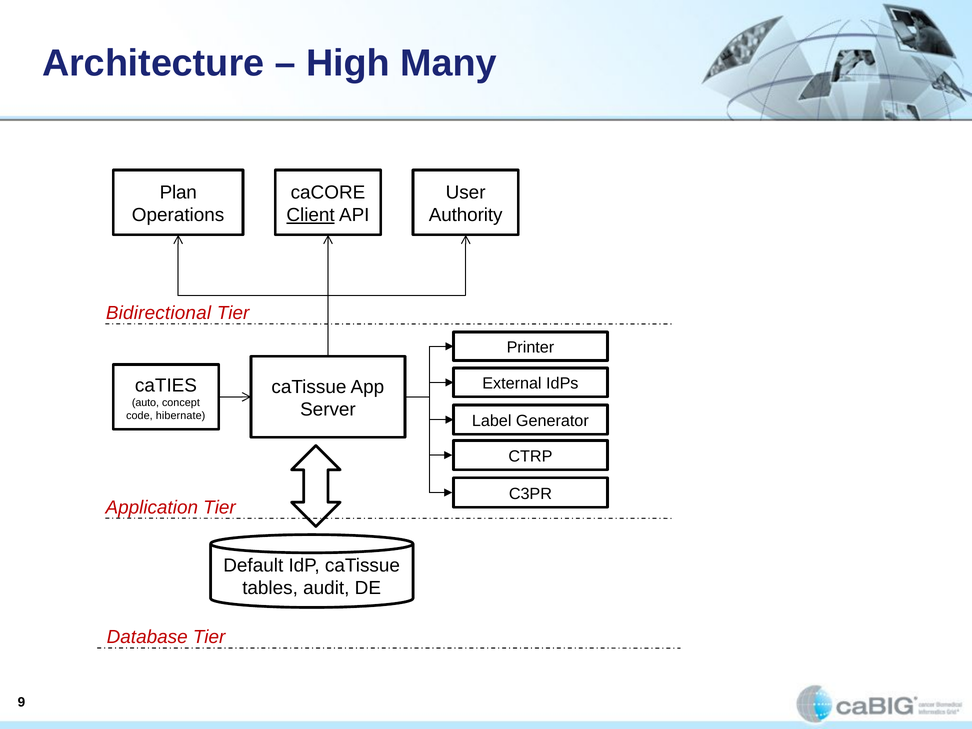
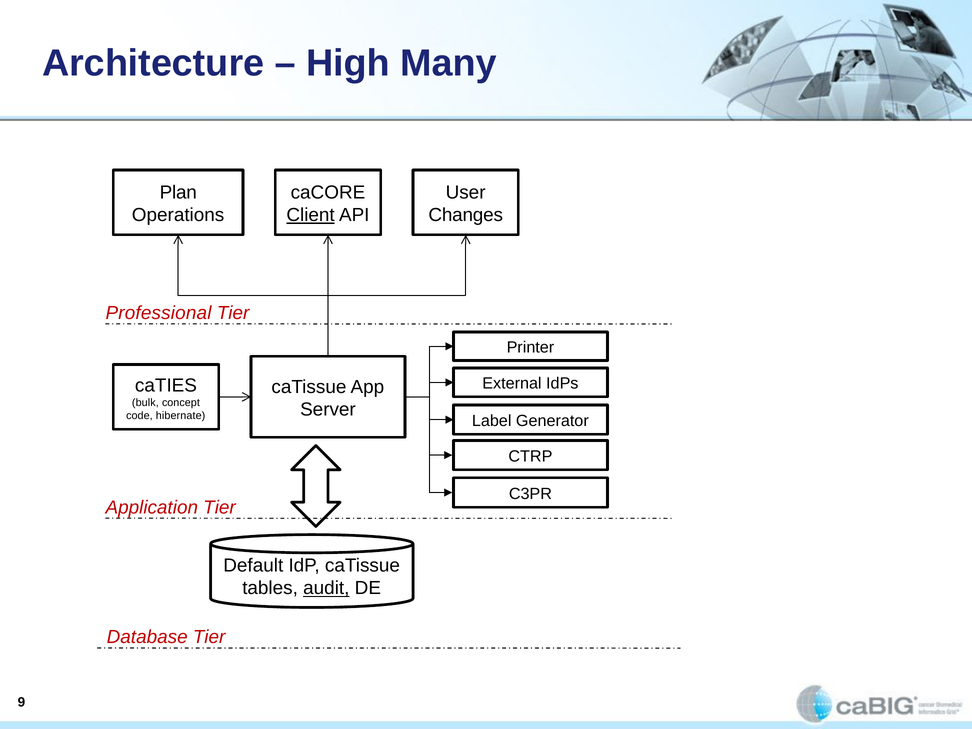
Authority: Authority -> Changes (466, 215)
Bidirectional: Bidirectional -> Professional (159, 313)
auto: auto -> bulk (145, 403)
audit underline: none -> present (326, 588)
